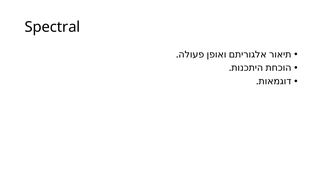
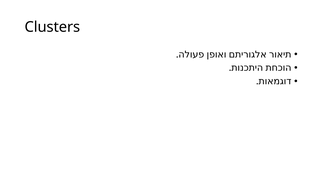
Spectral: Spectral -> Clusters (52, 27)
